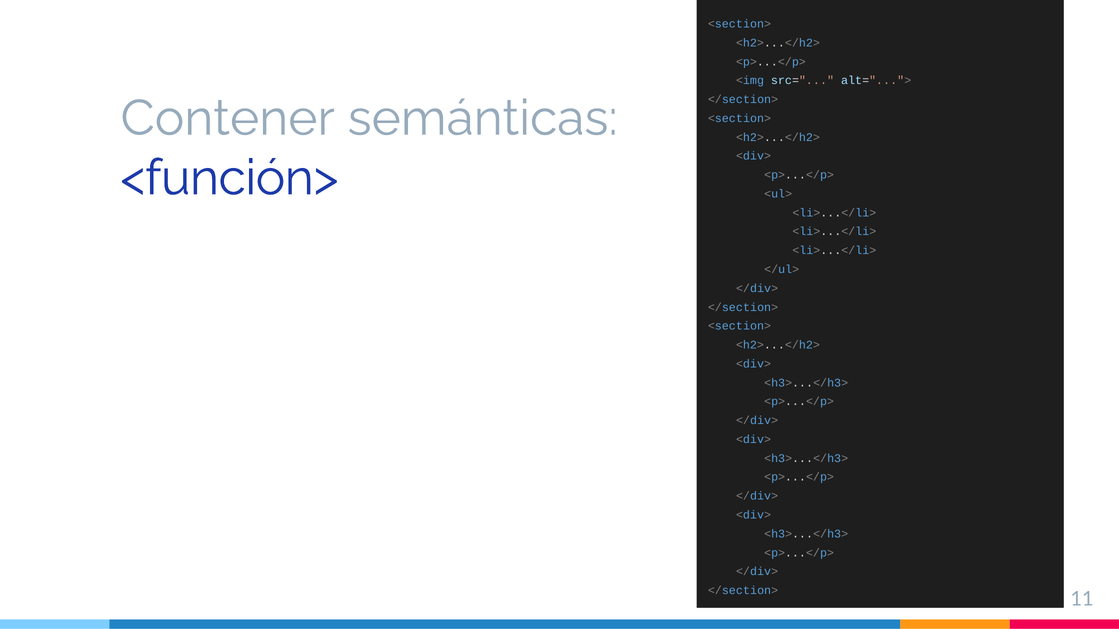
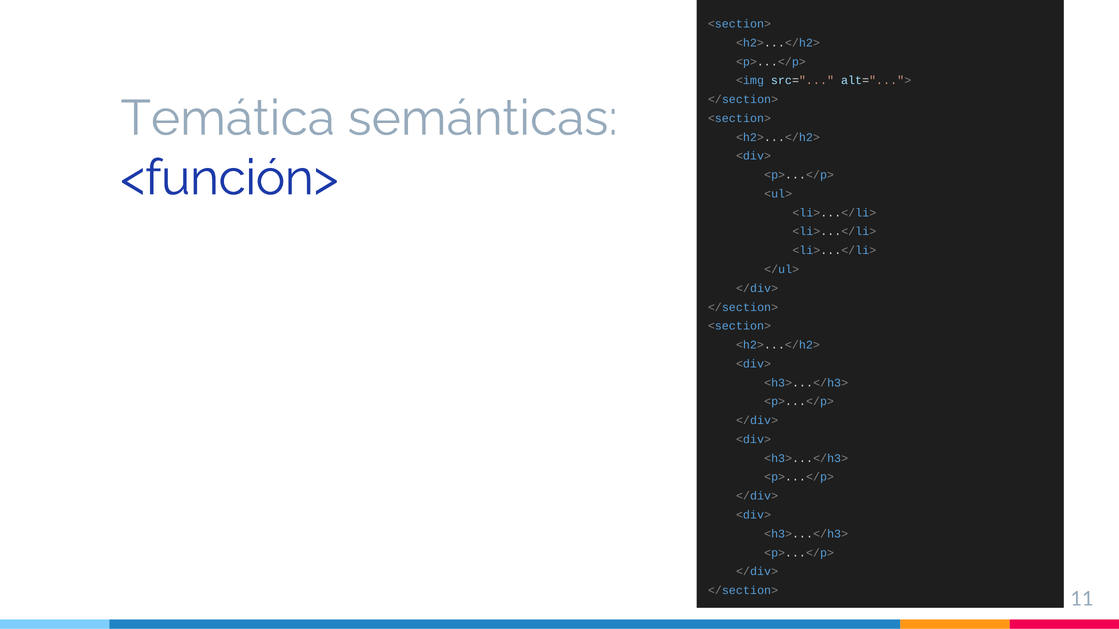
Contener: Contener -> Temática (228, 118)
